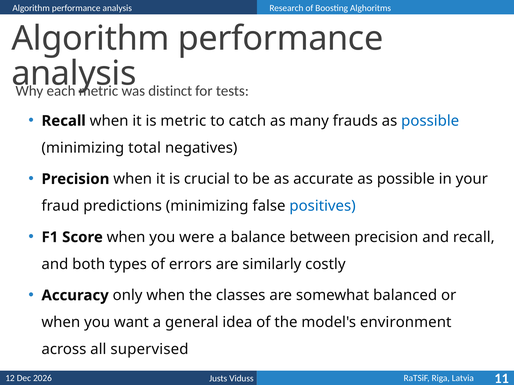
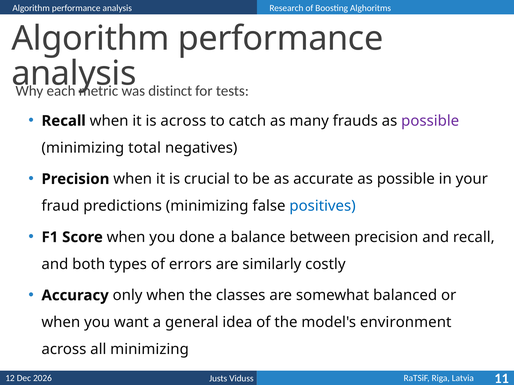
is metric: metric -> across (183, 121)
possible colour: blue -> purple (430, 121)
were: were -> done (197, 238)
all supervised: supervised -> minimizing (150, 350)
